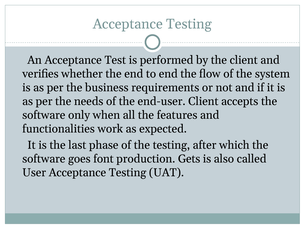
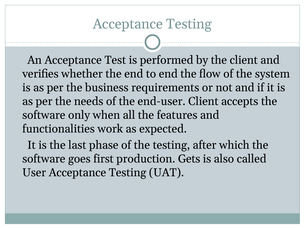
font: font -> first (103, 159)
